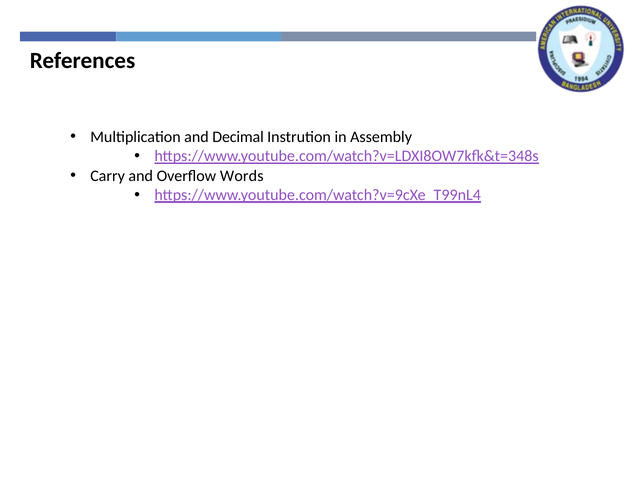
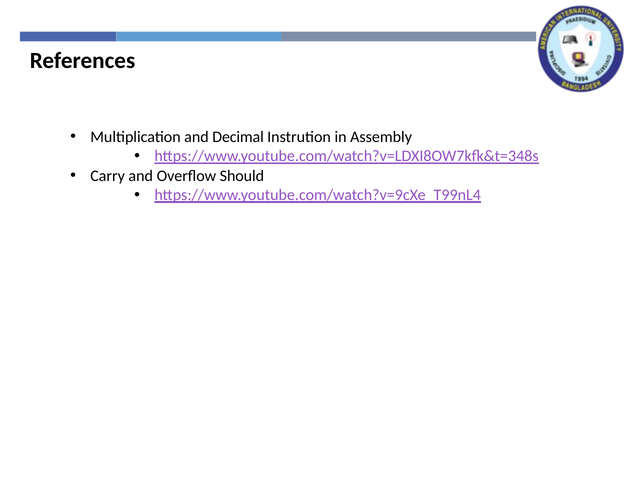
Words: Words -> Should (242, 176)
